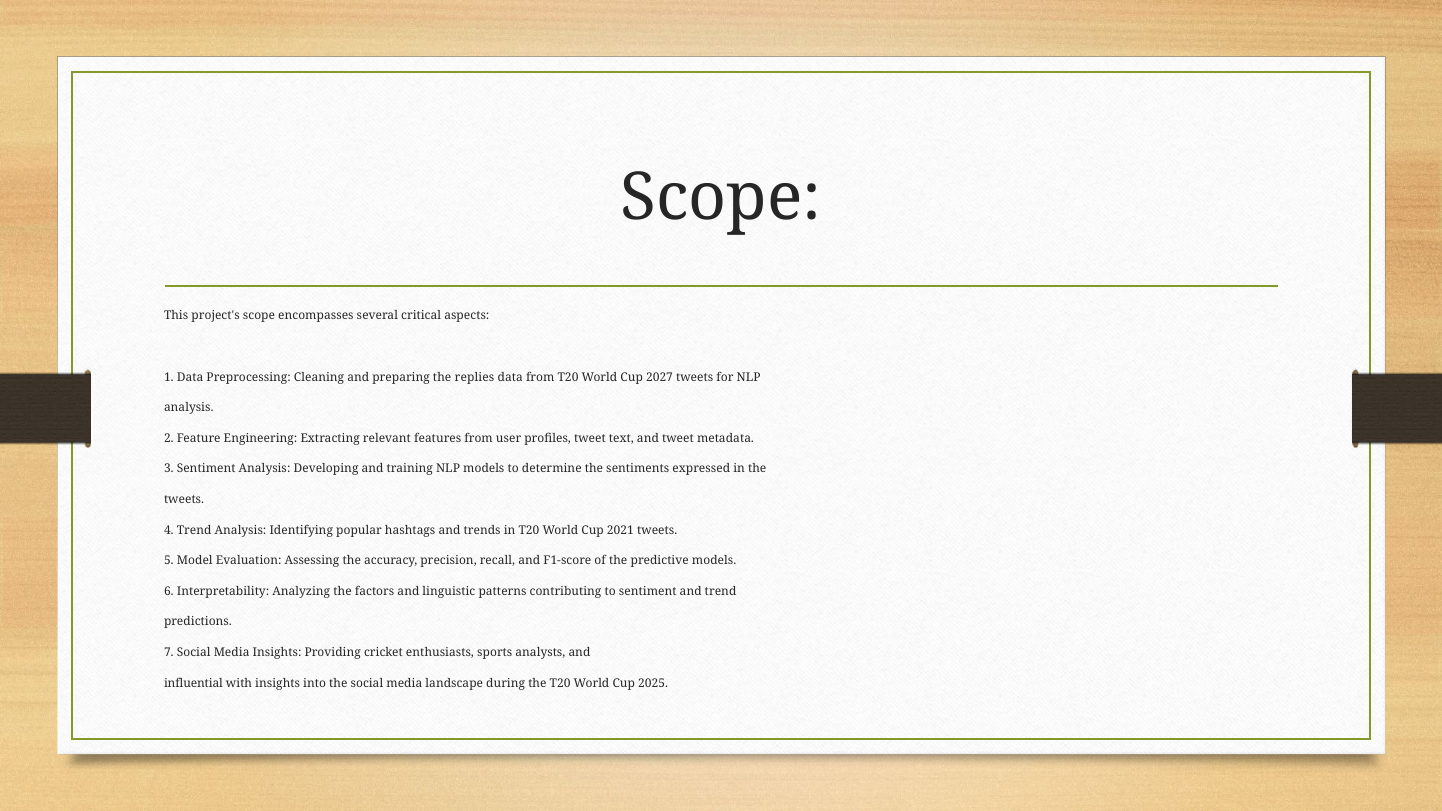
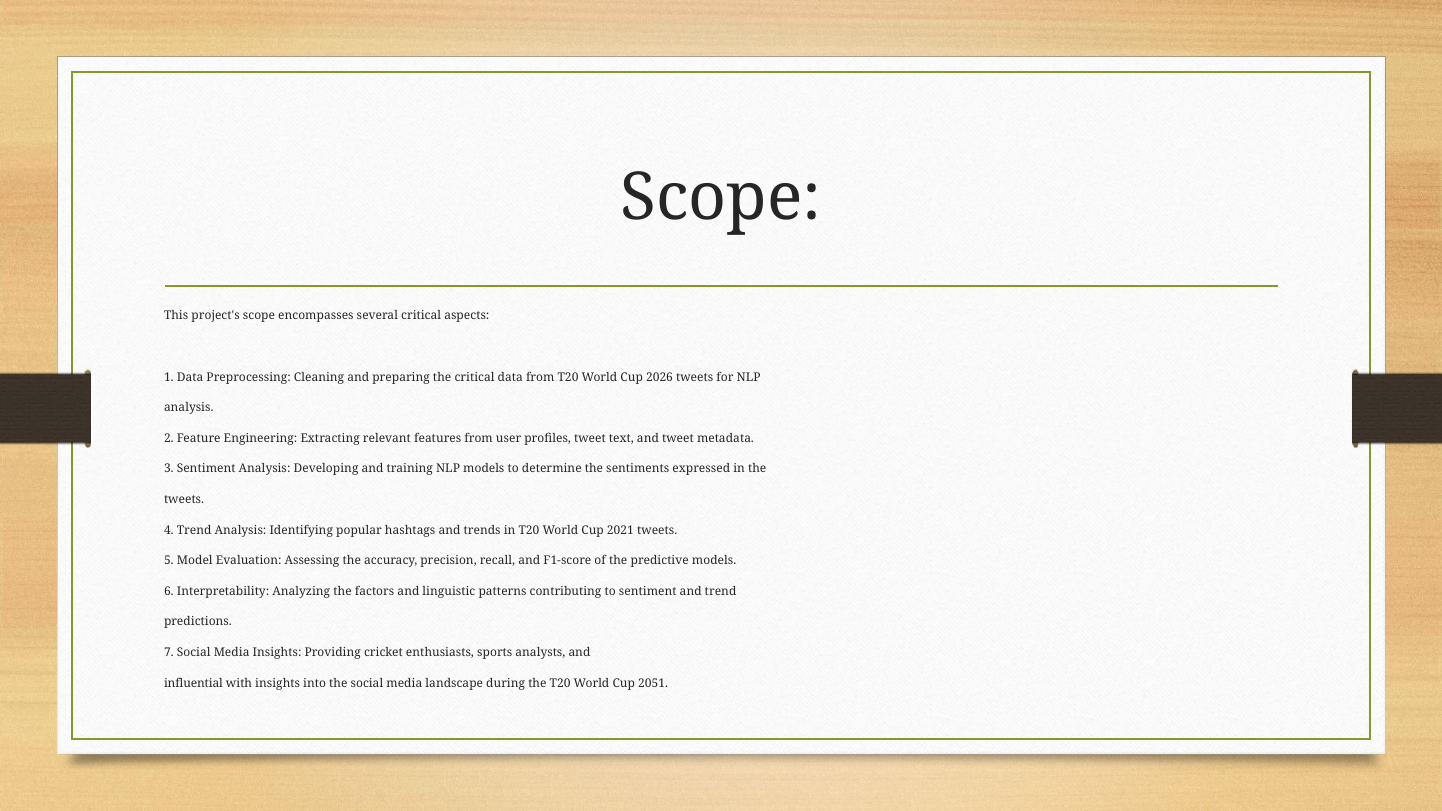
the replies: replies -> critical (475, 377)
2027: 2027 -> 2026 (660, 377)
2025: 2025 -> 2051 (653, 683)
